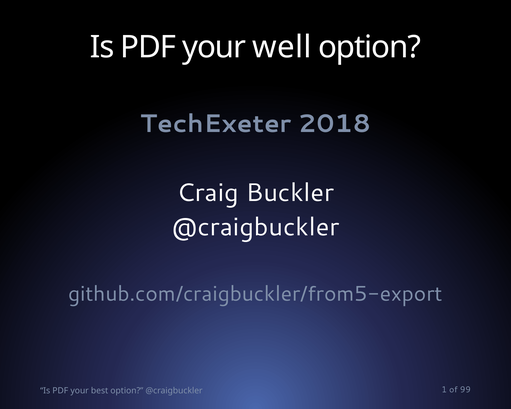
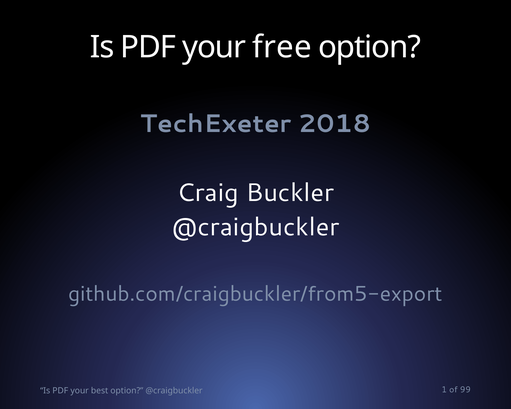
well: well -> free (282, 47)
